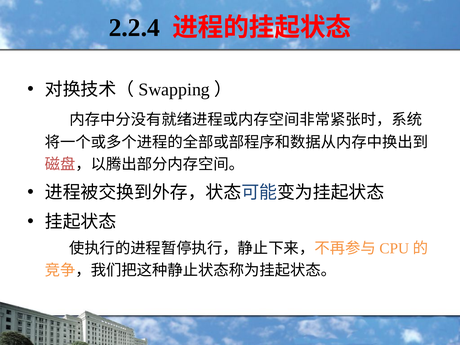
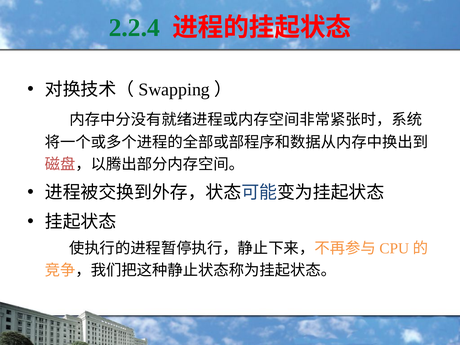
2.2.4 colour: black -> green (134, 28)
